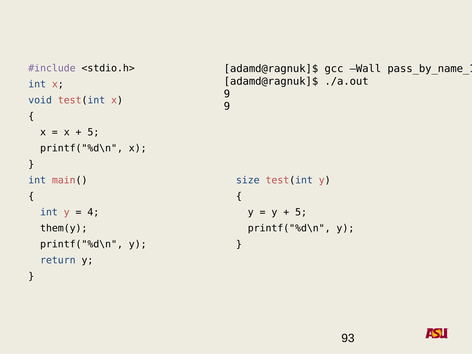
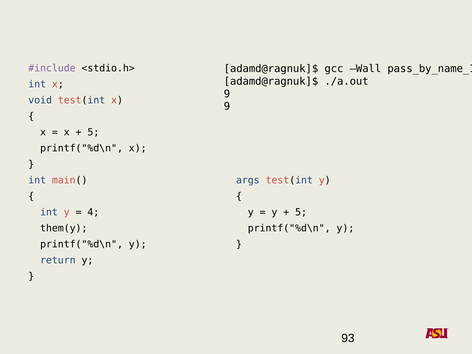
size: size -> args (248, 180)
